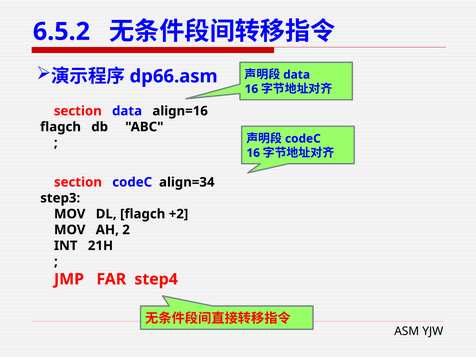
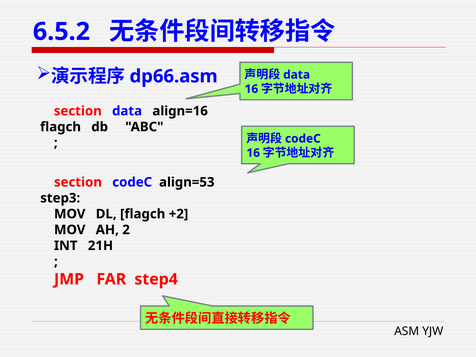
align=34: align=34 -> align=53 (187, 182)
